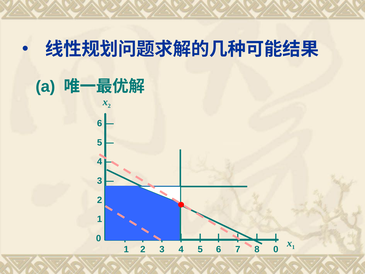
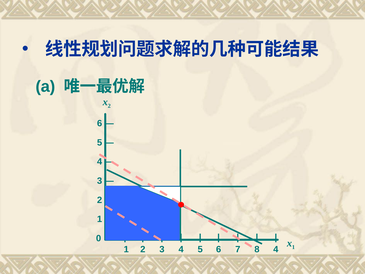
8 0: 0 -> 4 (276, 249)
